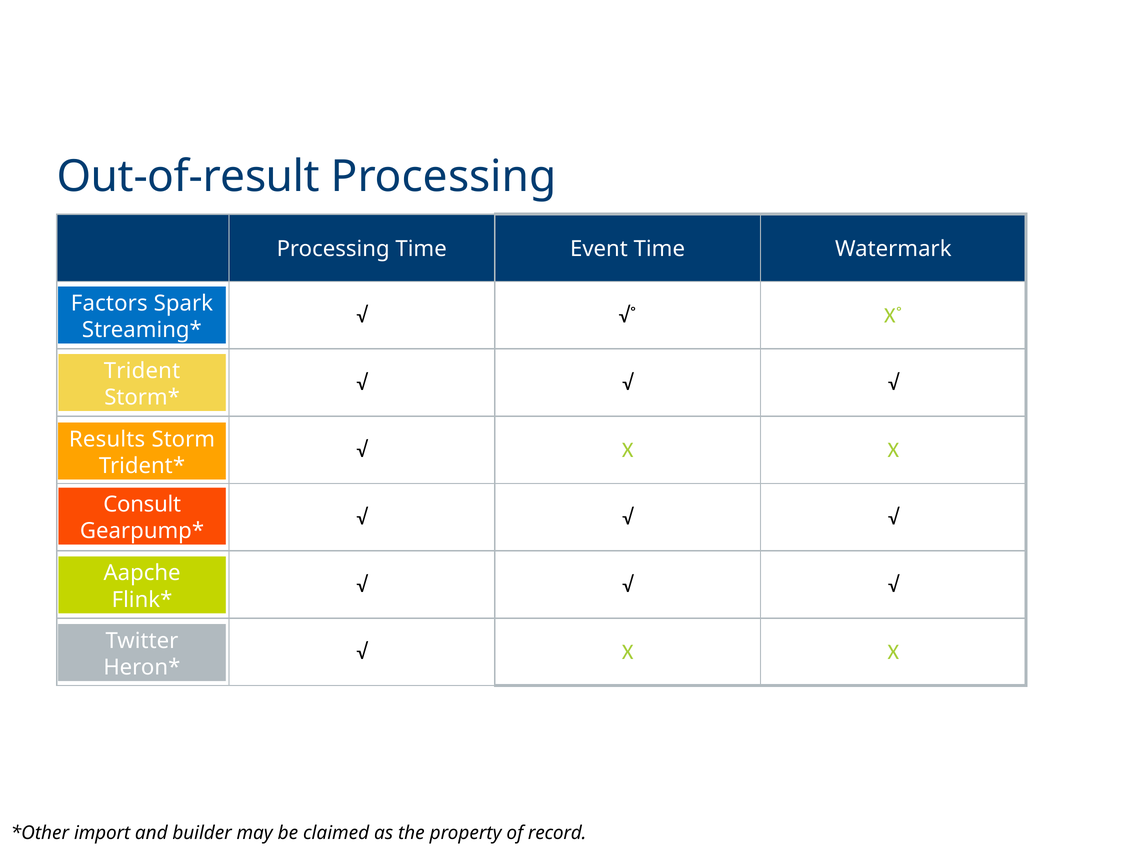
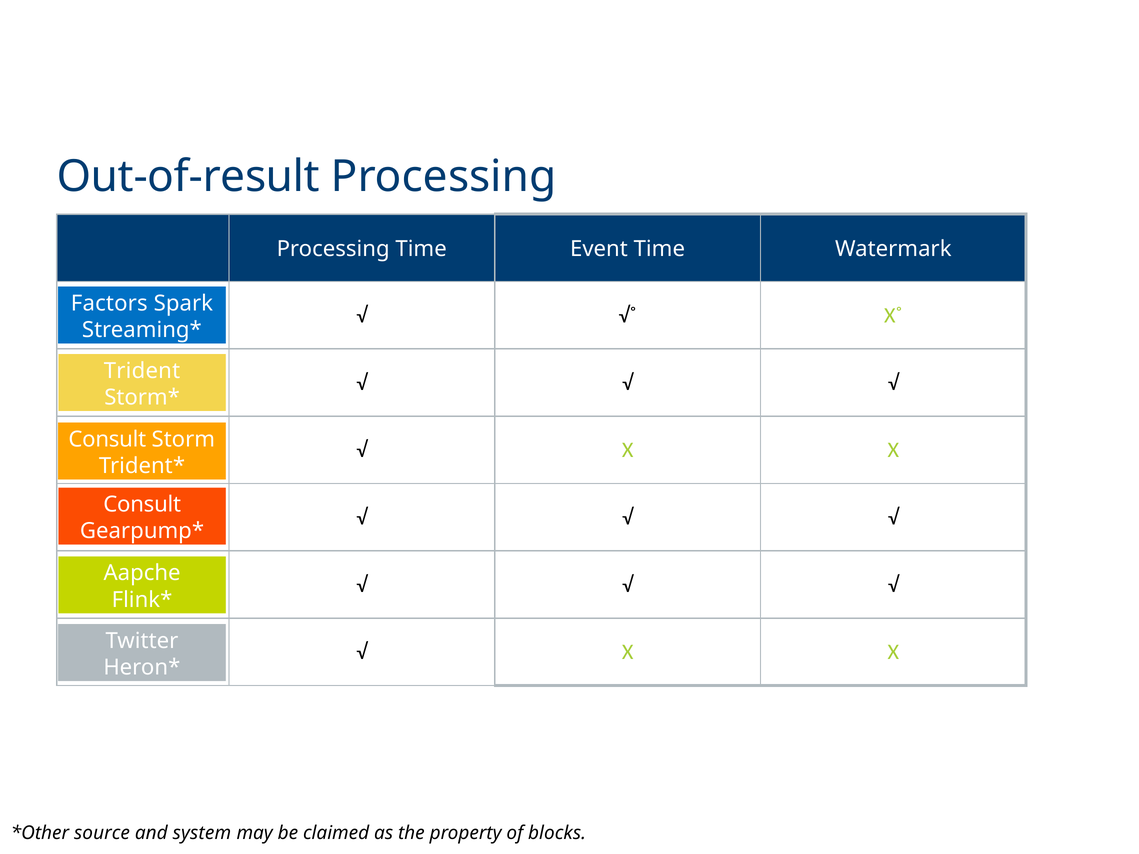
Results: Results -> Consult (107, 439)
import: import -> source (102, 833)
builder: builder -> system (202, 833)
record: record -> blocks (557, 833)
